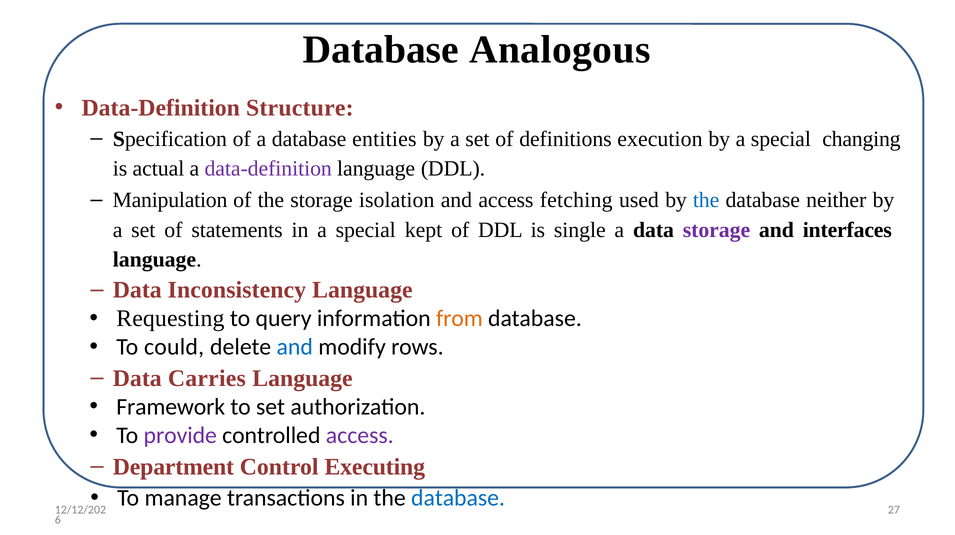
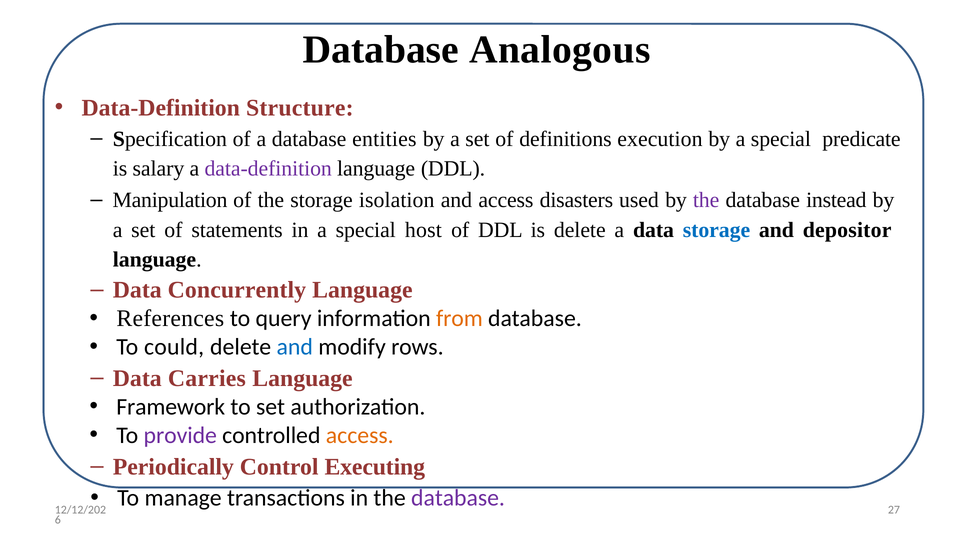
changing: changing -> predicate (861, 139)
actual: actual -> salary (158, 169)
fetching: fetching -> disasters (576, 200)
the colour: blue -> purple (706, 200)
neither: neither -> instead (836, 200)
kept: kept -> host (423, 230)
is single: single -> delete (580, 230)
storage colour: purple -> blue (716, 230)
interfaces: interfaces -> depositor (847, 230)
Inconsistency: Inconsistency -> Concurrently (237, 290)
Requesting: Requesting -> References (170, 319)
access colour: purple -> orange (360, 435)
Department: Department -> Periodically (173, 467)
database colour: blue -> purple (458, 498)
